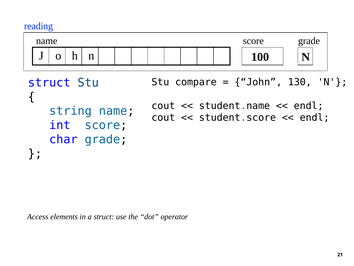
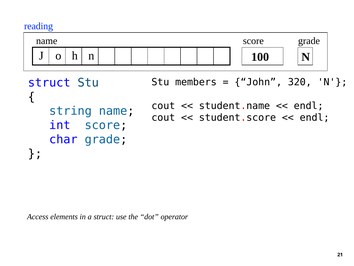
compare: compare -> members (196, 82)
130: 130 -> 320 (300, 82)
